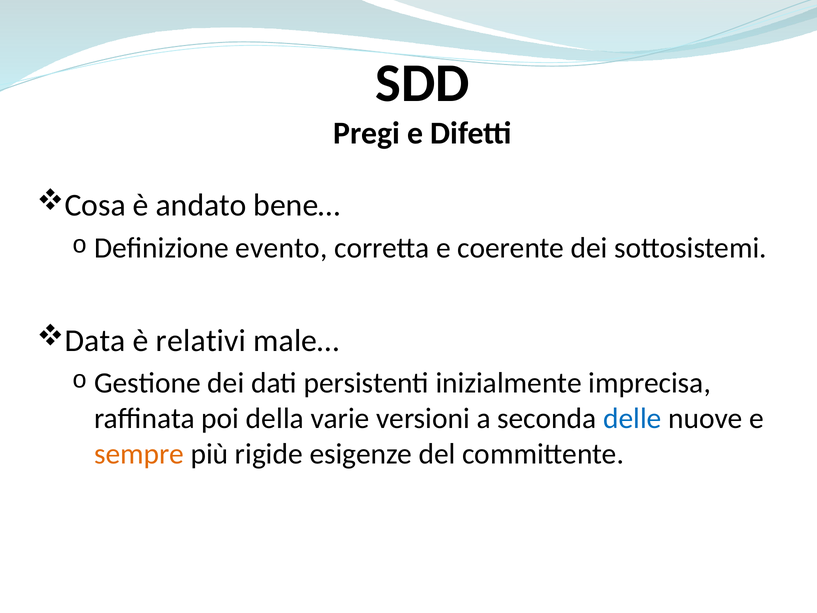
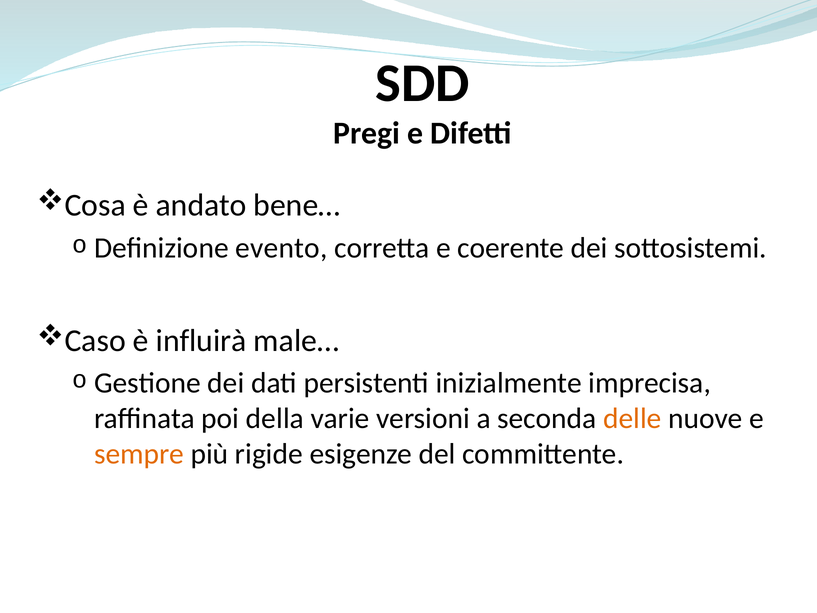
Data: Data -> Caso (95, 341)
relativi: relativi -> influirà (201, 341)
delle colour: blue -> orange (632, 418)
